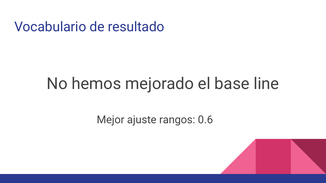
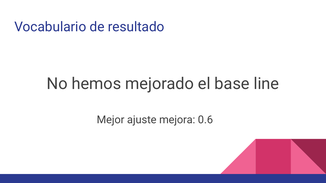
rangos: rangos -> mejora (177, 120)
